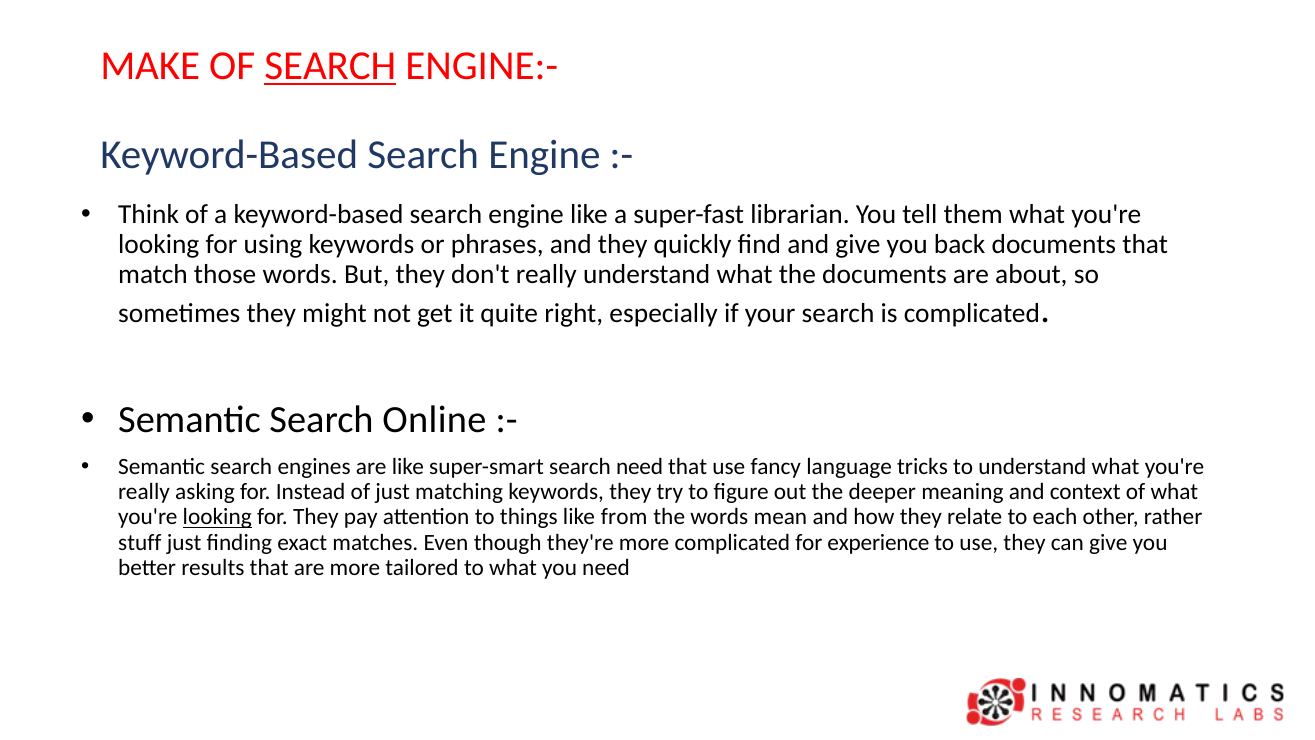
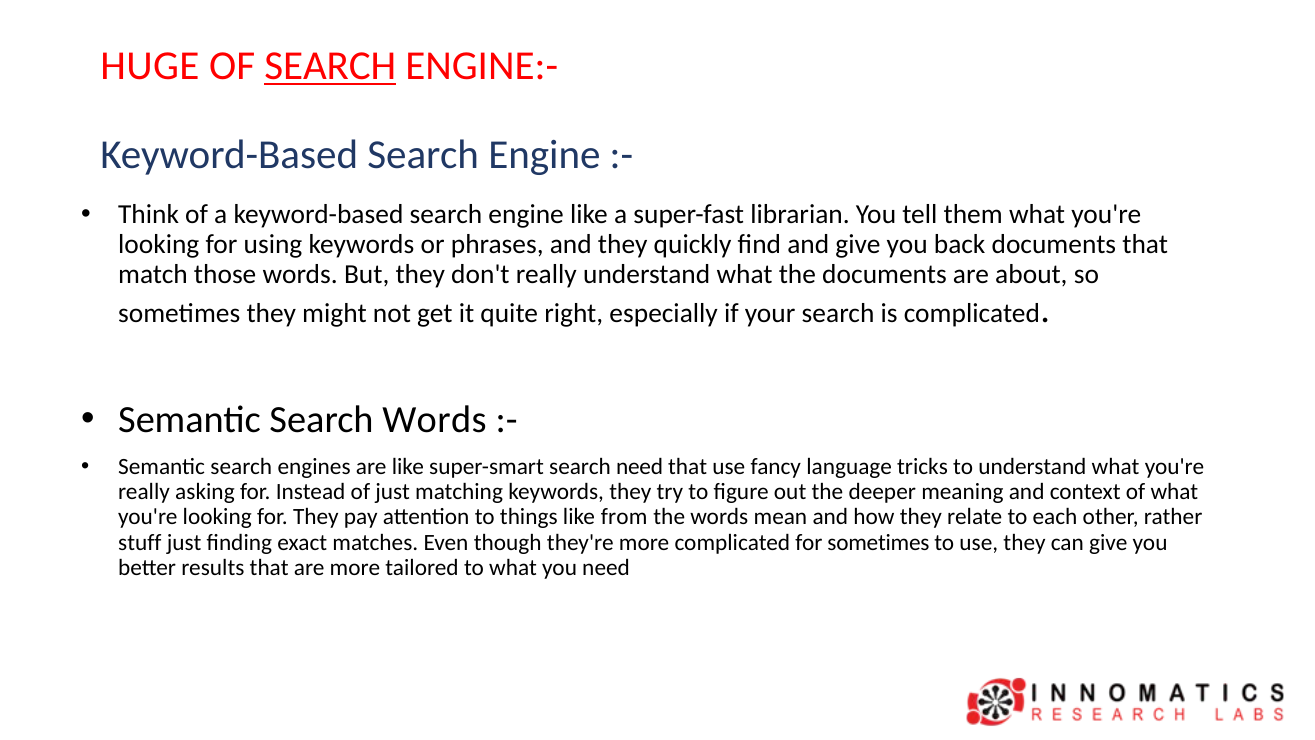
MAKE: MAKE -> HUGE (150, 66)
Search Online: Online -> Words (434, 420)
looking underline: present -> none (217, 517)
for experience: experience -> sometimes (879, 542)
